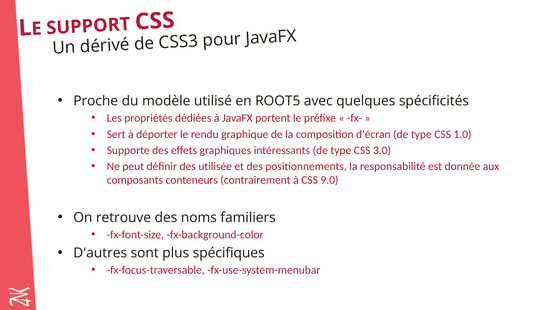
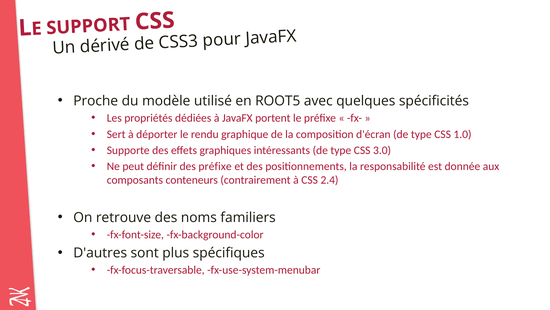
des utilisée: utilisée -> préfixe (215, 166)
9.0: 9.0 -> 2.4 (329, 180)
